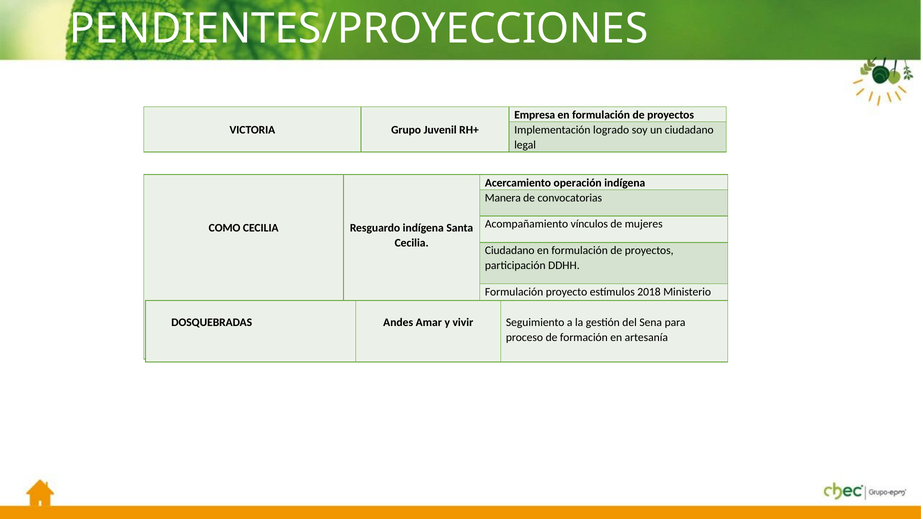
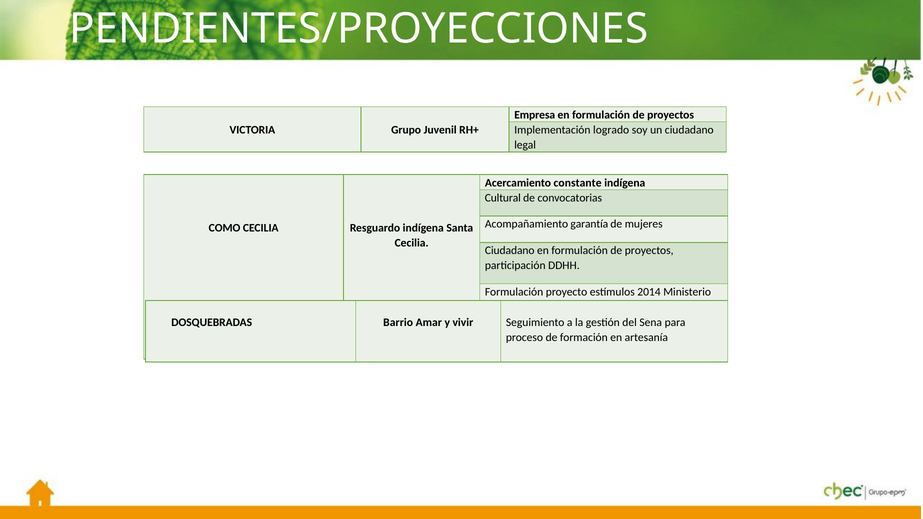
operación: operación -> constante (578, 183)
Manera: Manera -> Cultural (503, 198)
vínculos: vínculos -> garantía (589, 224)
2018: 2018 -> 2014 (649, 292)
Andes: Andes -> Barrio (398, 323)
